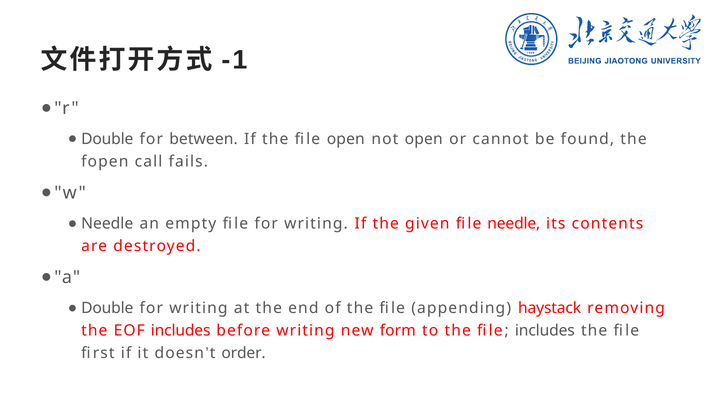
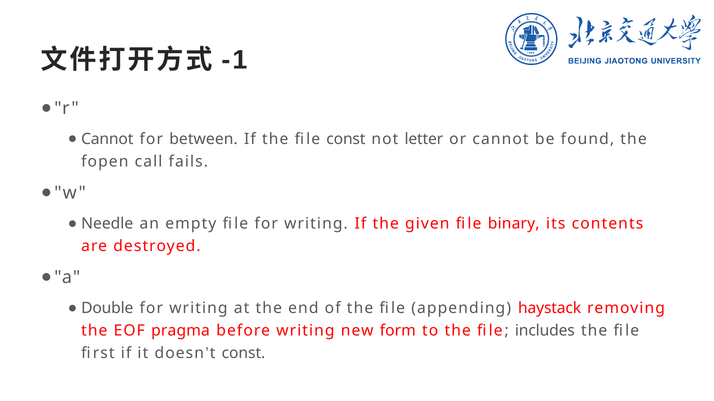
Double: Double -> Cannot (107, 139)
file open: open -> const (346, 139)
not open: open -> letter (424, 139)
file needle: needle -> binary (514, 224)
EOF includes: includes -> pragma (181, 331)
order: order -> const (243, 354)
